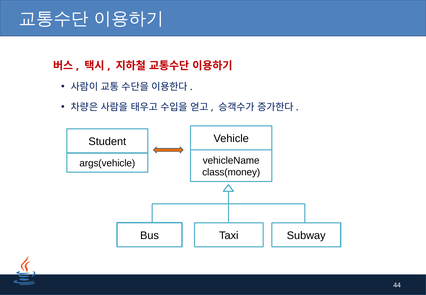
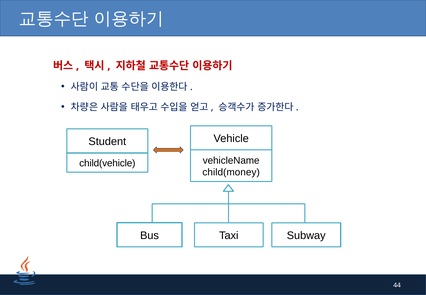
args(vehicle: args(vehicle -> child(vehicle (107, 163)
class(money: class(money -> child(money (231, 172)
